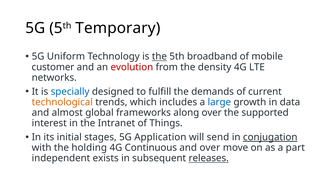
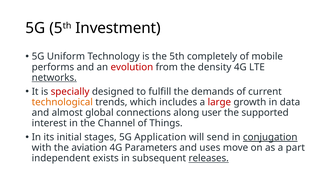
Temporary: Temporary -> Investment (118, 28)
the underline: present -> none (159, 56)
broadband: broadband -> completely (212, 56)
customer: customer -> performs (53, 67)
networks underline: none -> present (54, 78)
specially colour: blue -> red (70, 92)
large colour: blue -> red (219, 102)
frameworks: frameworks -> connections (144, 113)
along over: over -> user (212, 113)
Intranet: Intranet -> Channel (116, 123)
holding: holding -> aviation (89, 148)
Continuous: Continuous -> Parameters (151, 148)
and over: over -> uses (210, 148)
